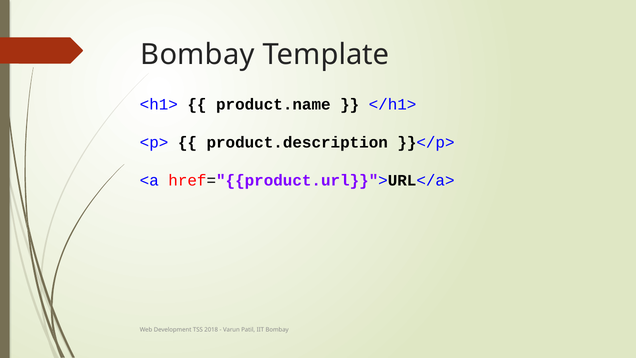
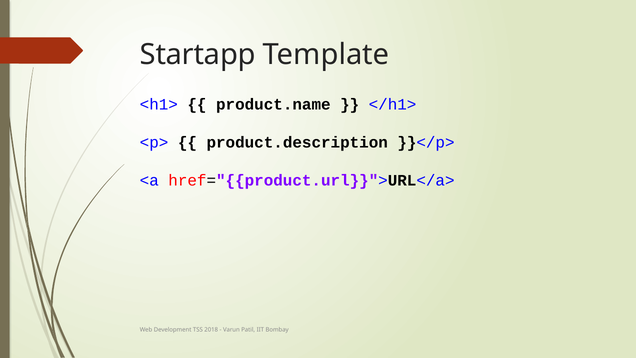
Bombay: Bombay -> Startapp (198, 54)
